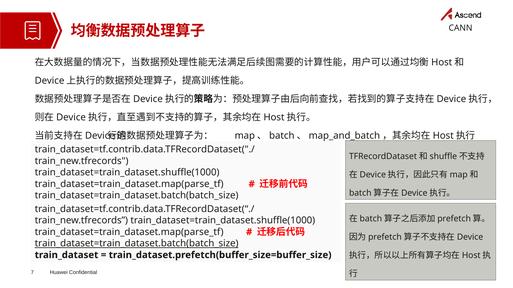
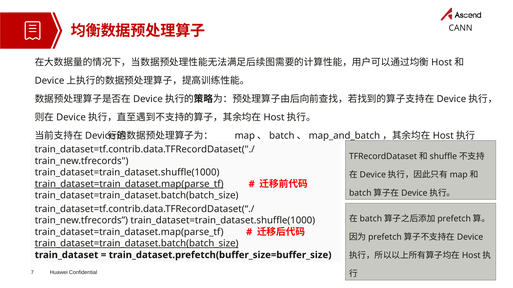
train_dataset=train_dataset.map(parse_tf underline: none -> present (129, 184)
